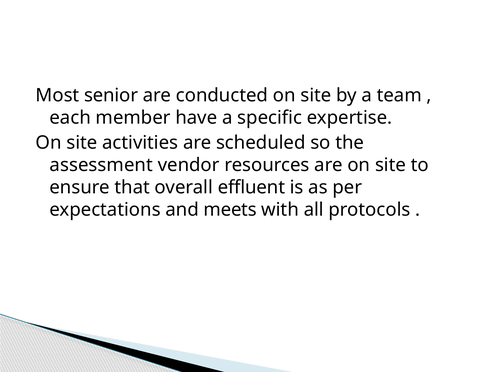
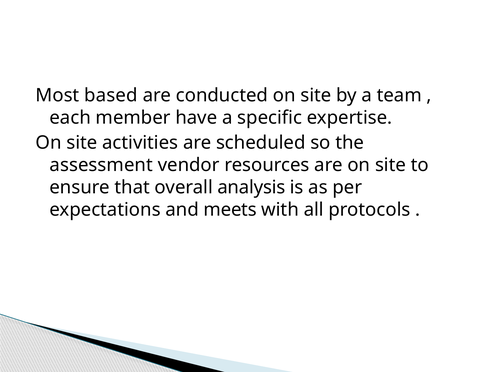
senior: senior -> based (111, 95)
effluent: effluent -> analysis (251, 187)
